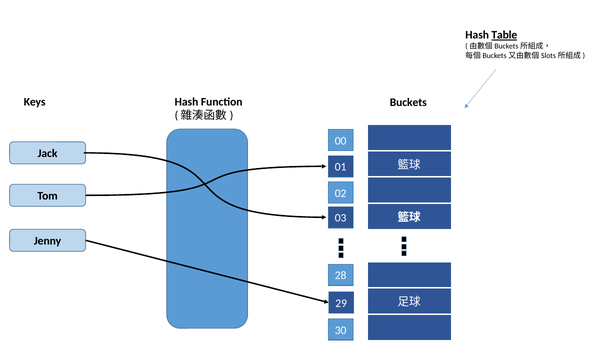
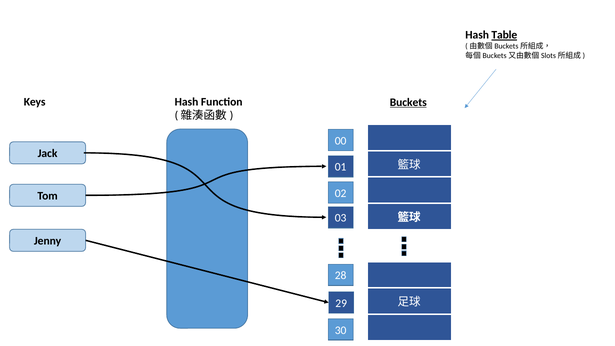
Buckets underline: none -> present (408, 102)
